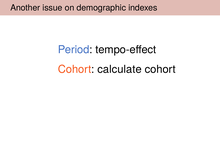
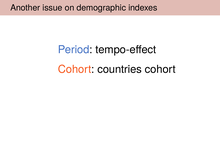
calculate: calculate -> countries (120, 69)
